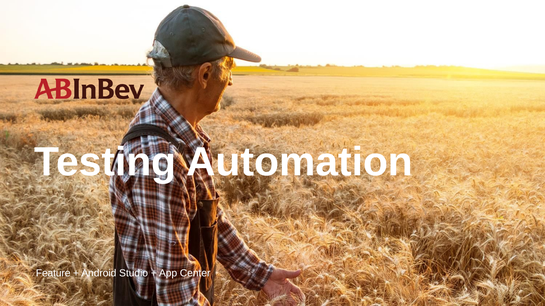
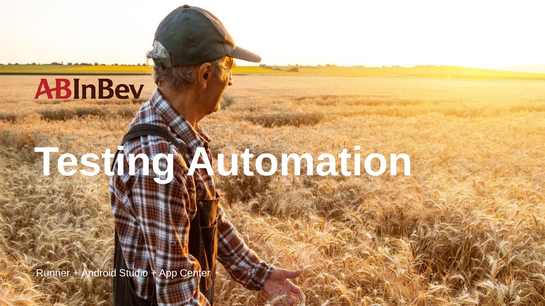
Feature: Feature -> Runner (53, 273)
